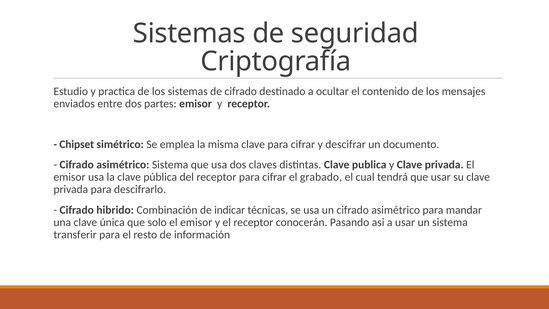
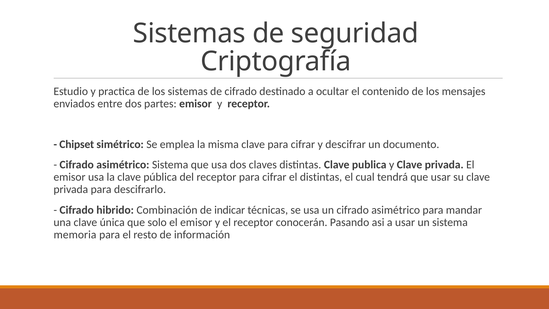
el grabado: grabado -> distintas (321, 177)
transferir: transferir -> memoria (75, 234)
